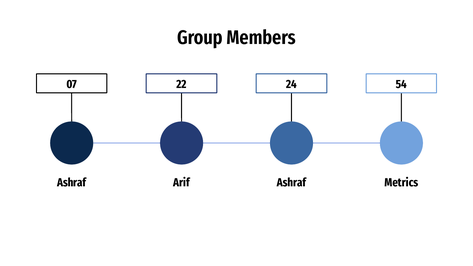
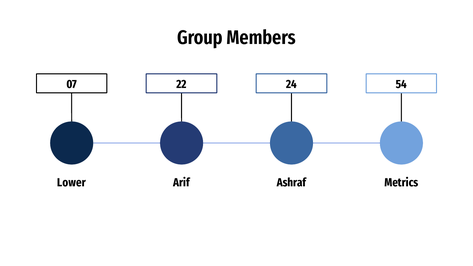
Ashraf: Ashraf -> Lower (72, 183)
